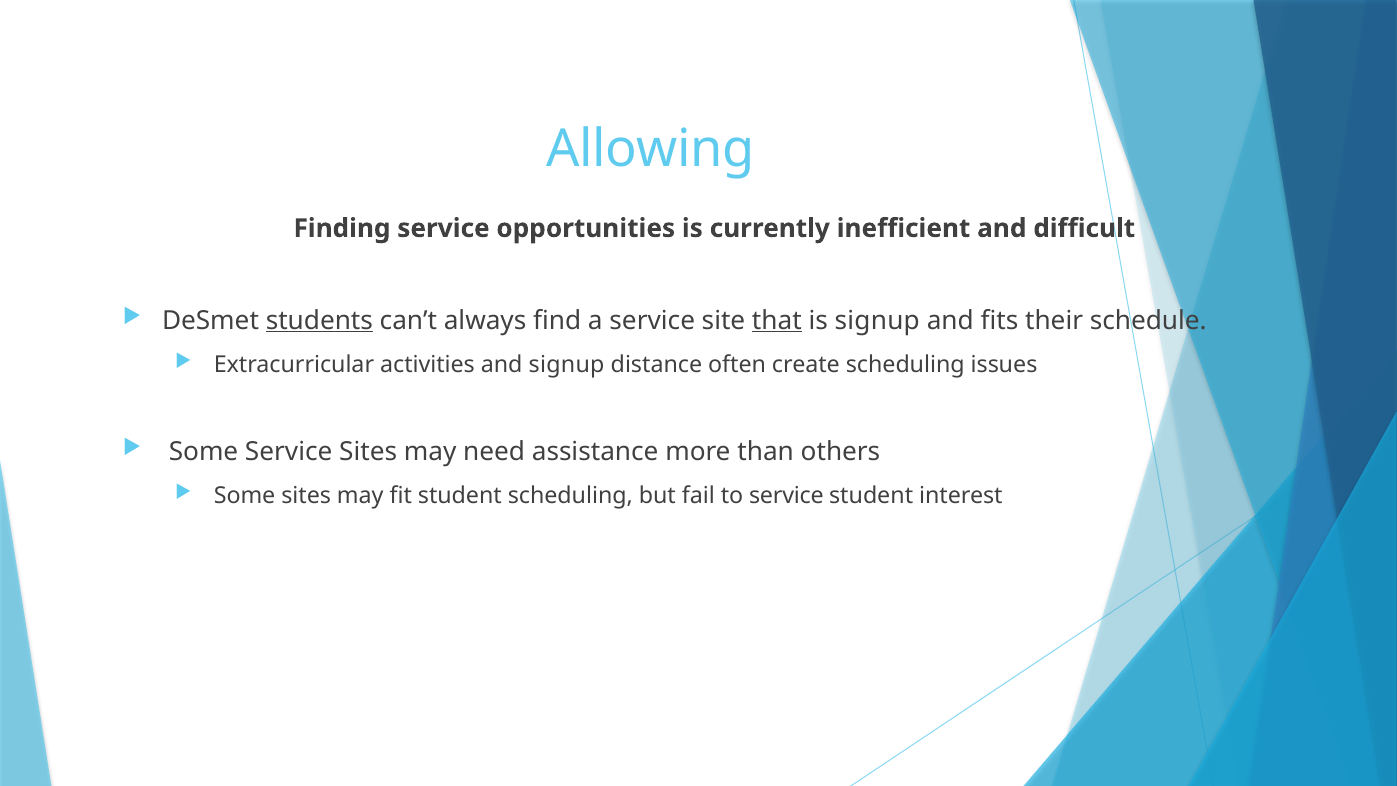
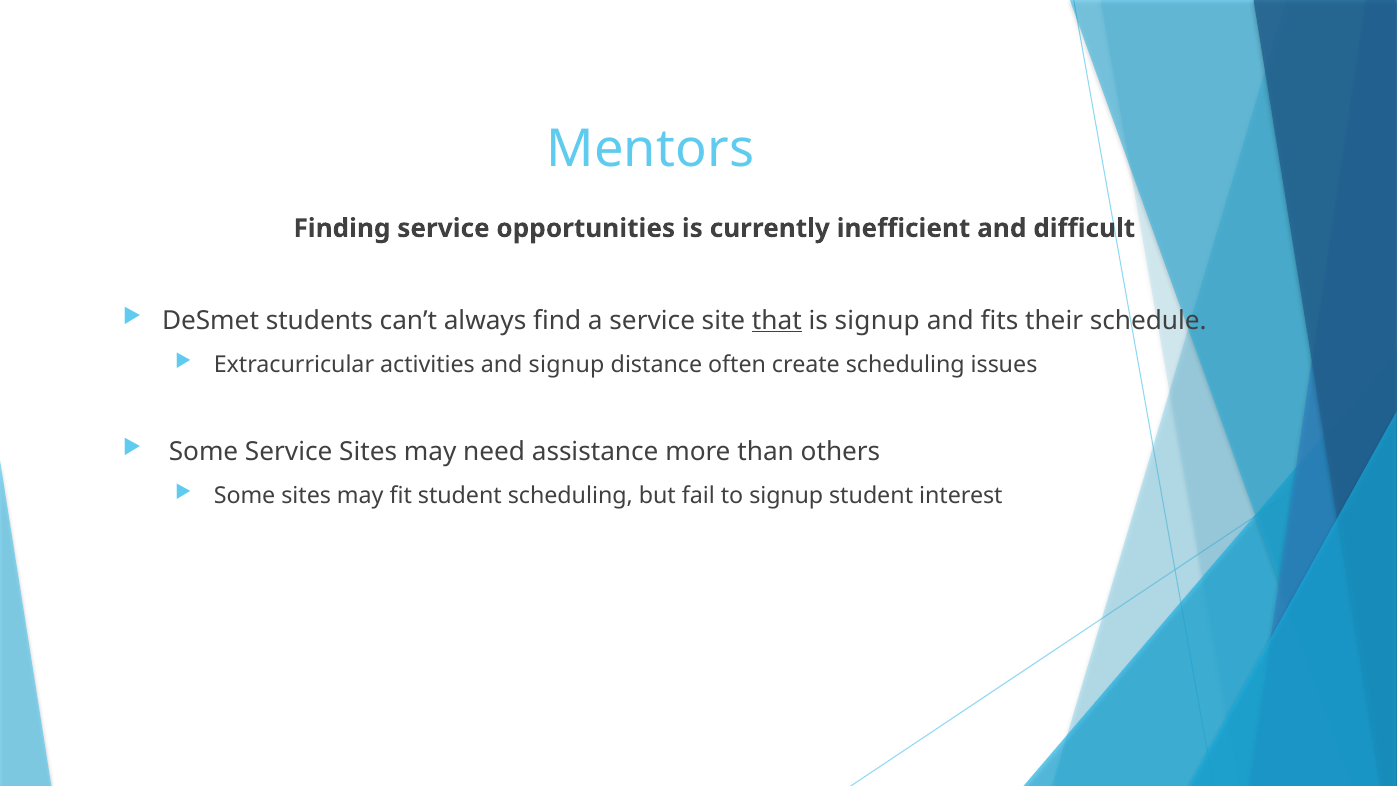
Allowing: Allowing -> Mentors (650, 149)
students underline: present -> none (319, 320)
to service: service -> signup (786, 495)
